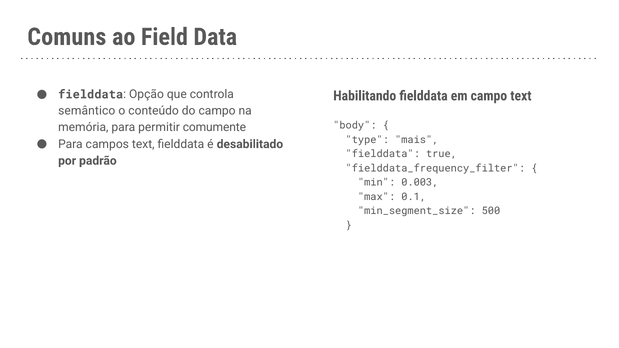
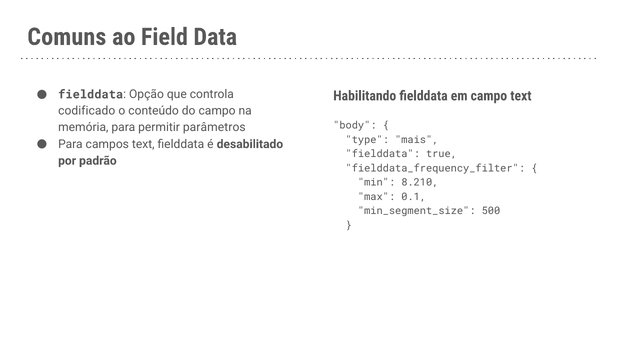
semântico: semântico -> codificado (87, 111)
comumente: comumente -> parâmetros (214, 128)
0.003: 0.003 -> 8.210 (420, 183)
